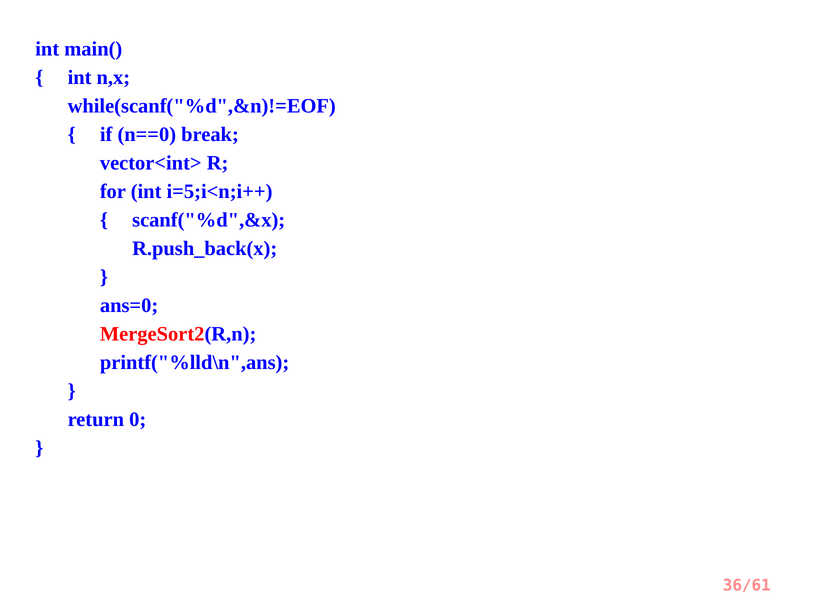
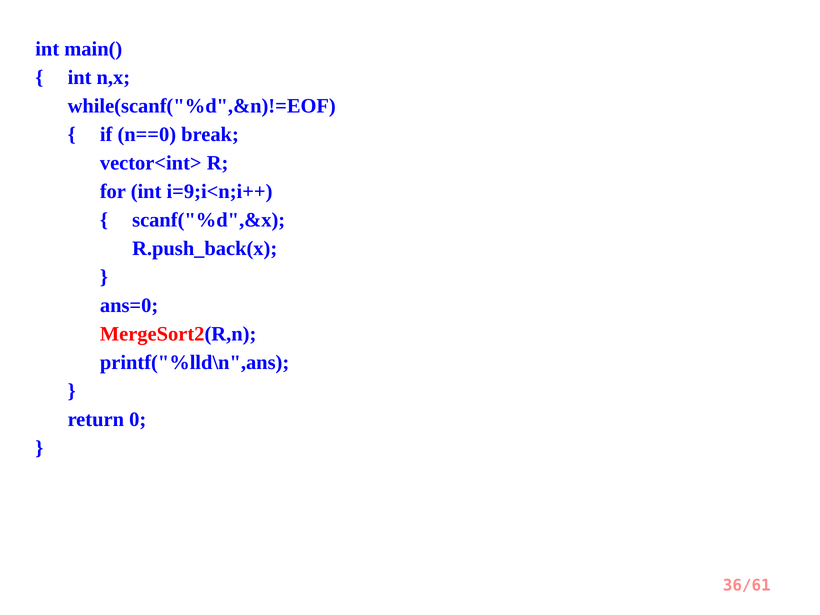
i=5;i<n;i++: i=5;i<n;i++ -> i=9;i<n;i++ (220, 191)
